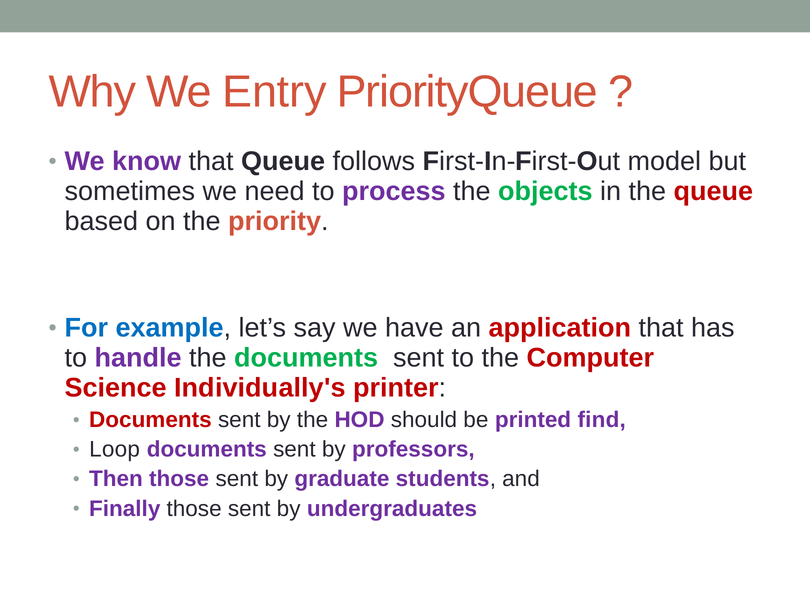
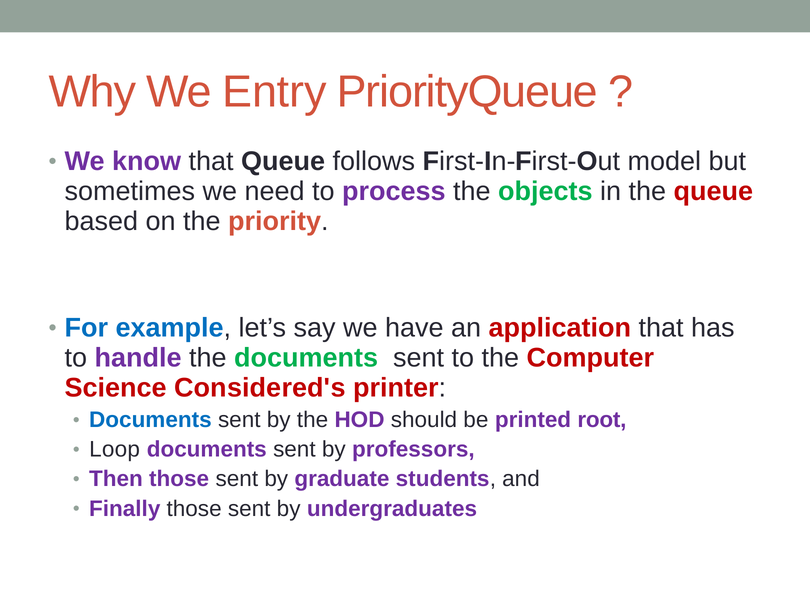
Individually's: Individually's -> Considered's (260, 388)
Documents colour: red -> blue (150, 420)
find: find -> root (602, 420)
